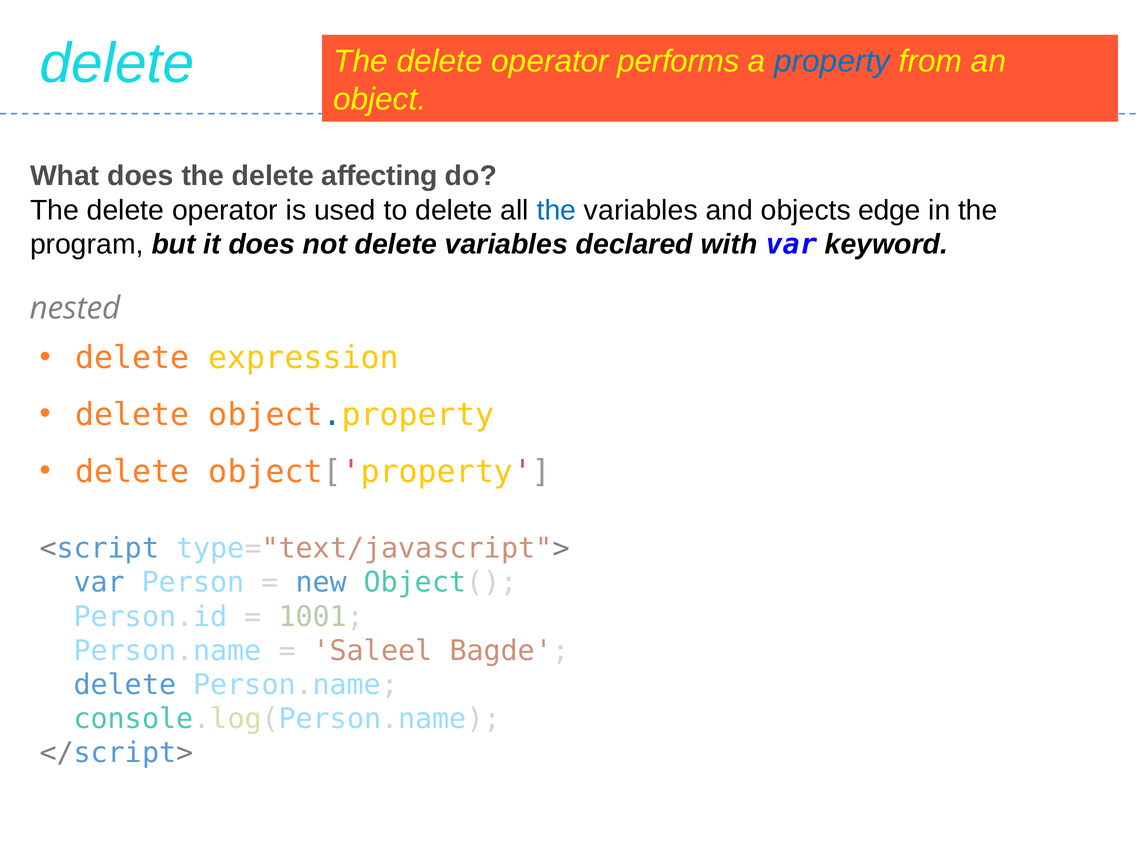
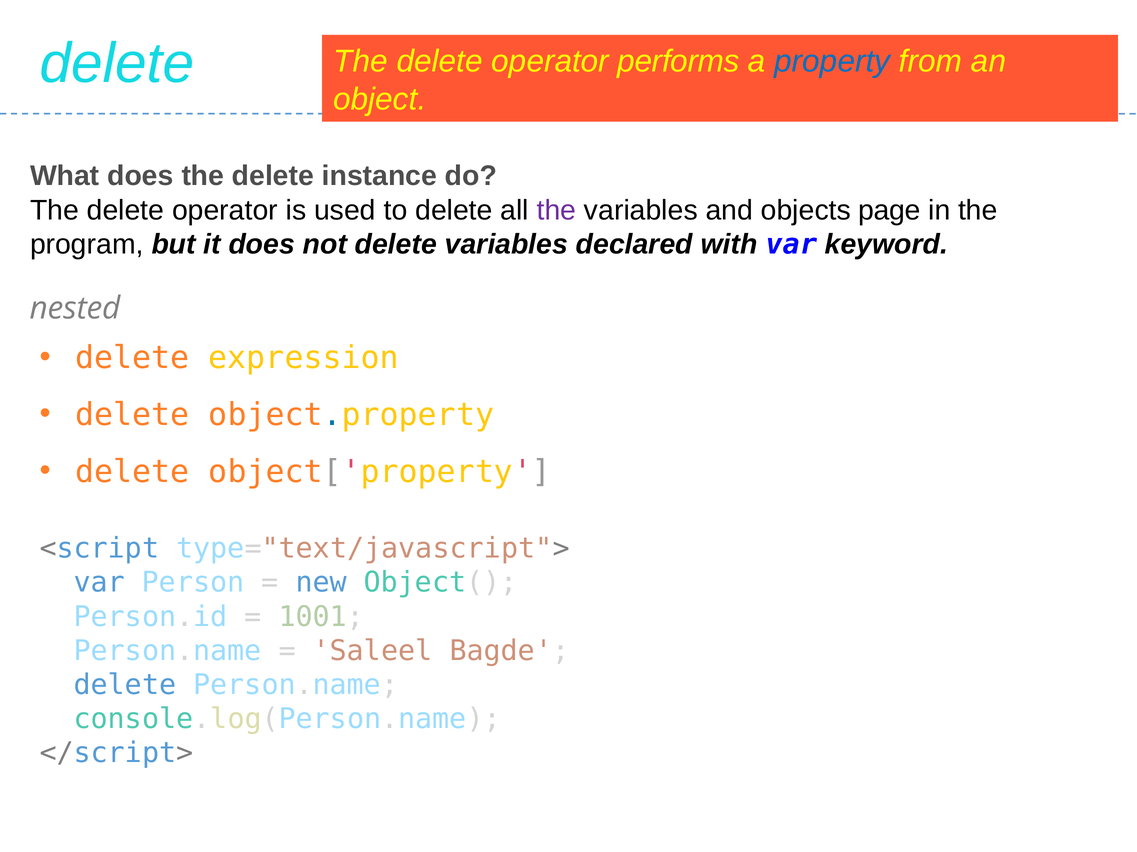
affecting: affecting -> instance (379, 176)
the colour: blue -> purple (556, 210)
edge: edge -> page (890, 210)
